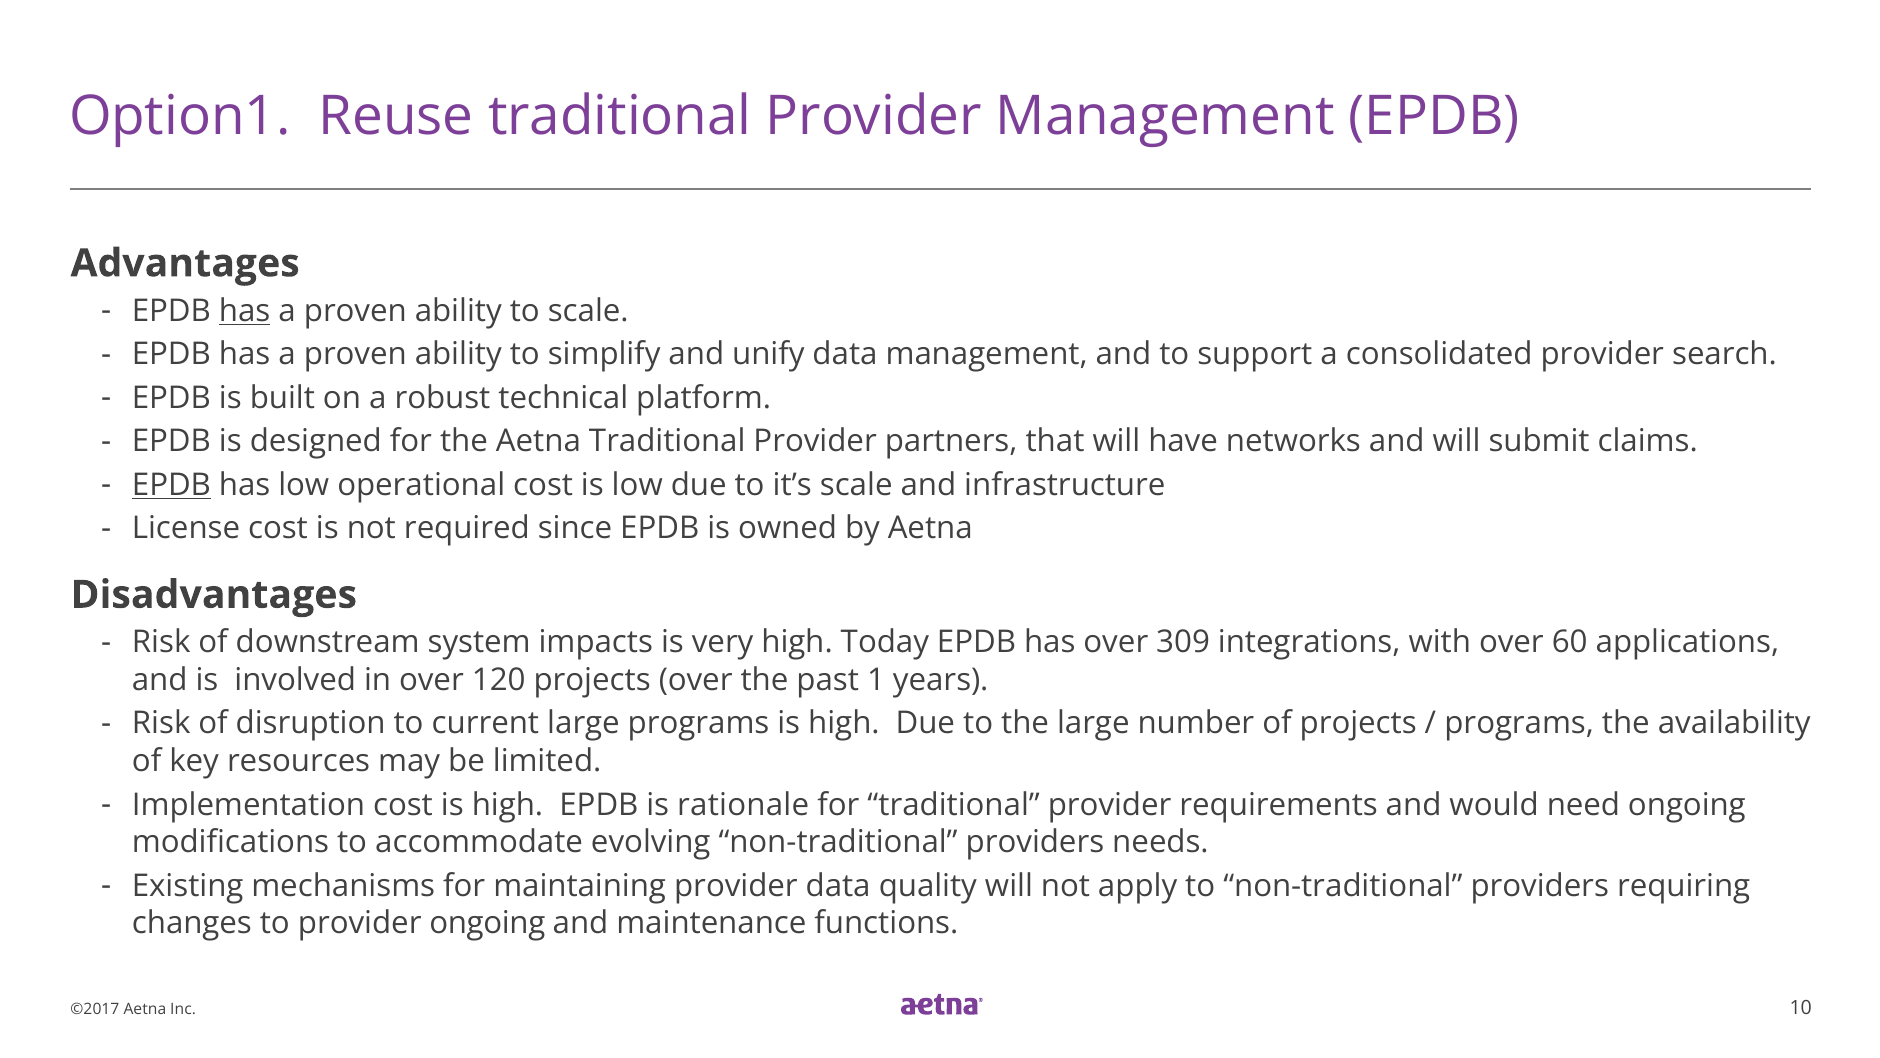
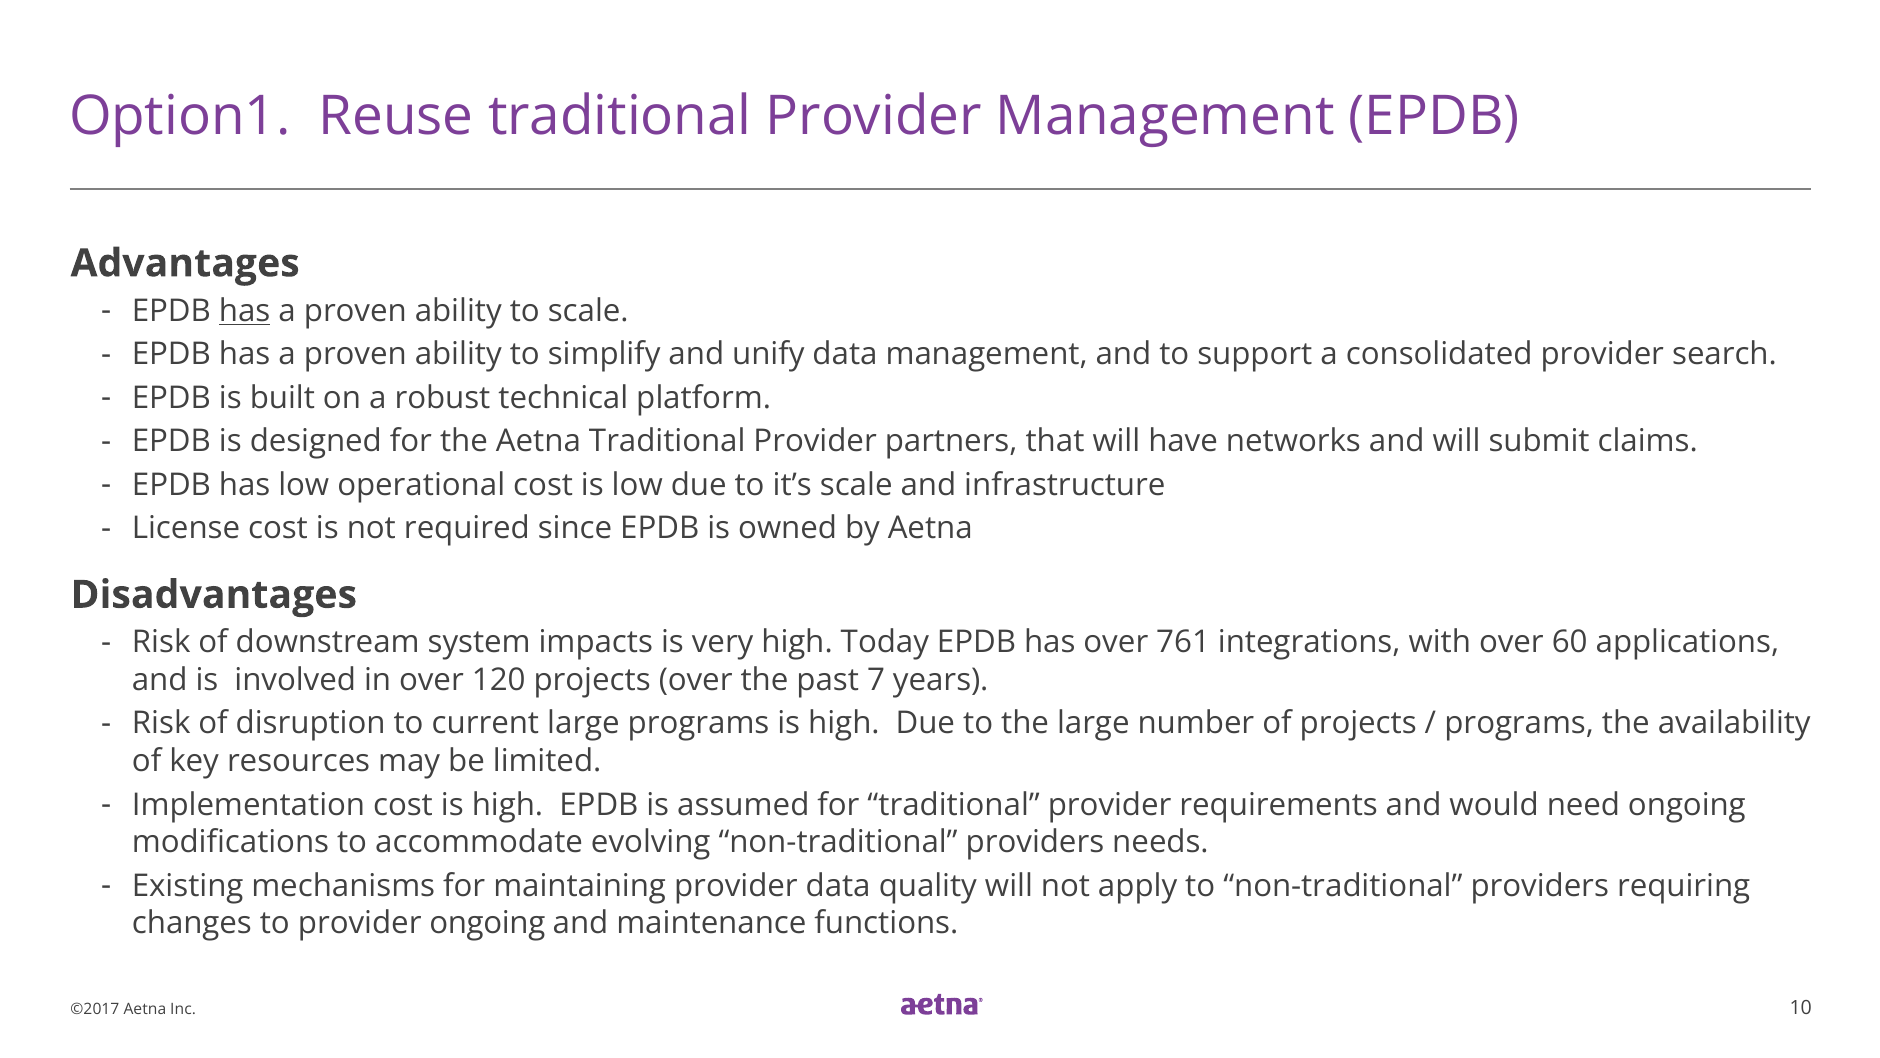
EPDB underline: present -> none (171, 485)
309: 309 -> 761 (1183, 642)
1: 1 -> 7 (876, 680)
rationale: rationale -> assumed (743, 805)
